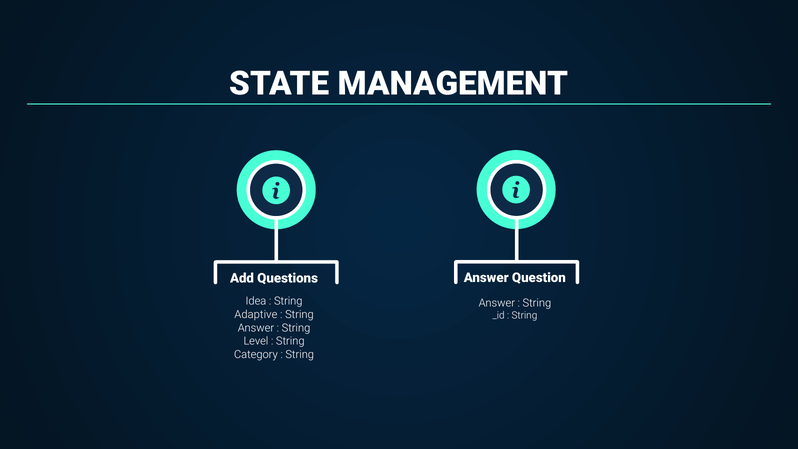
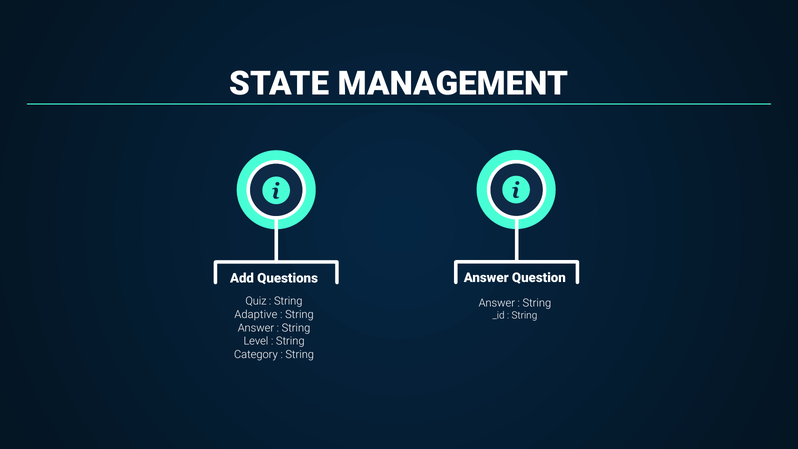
Idea: Idea -> Quiz (256, 301)
